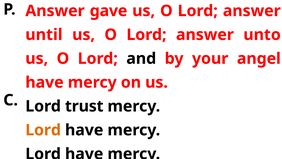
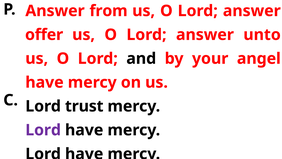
gave: gave -> from (109, 11)
until: until -> offer (44, 35)
Lord colour: orange -> purple (43, 130)
